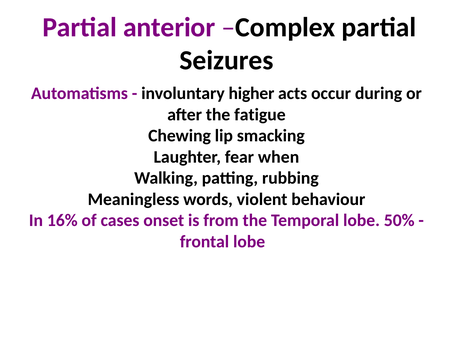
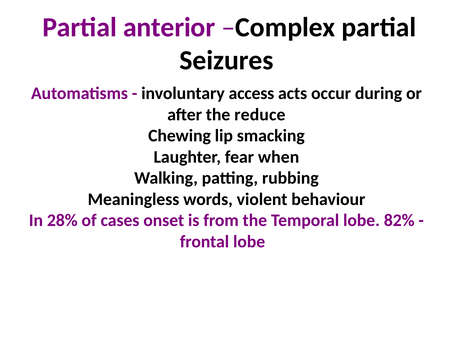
higher: higher -> access (251, 93)
fatigue: fatigue -> reduce (260, 114)
16%: 16% -> 28% (62, 220)
50%: 50% -> 82% (399, 220)
